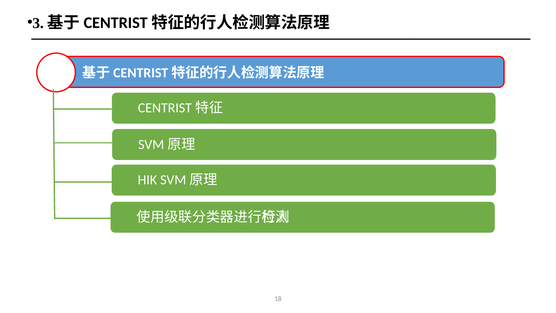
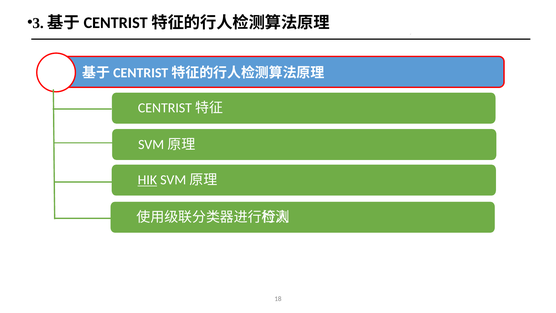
HIK underline: none -> present (147, 180)
